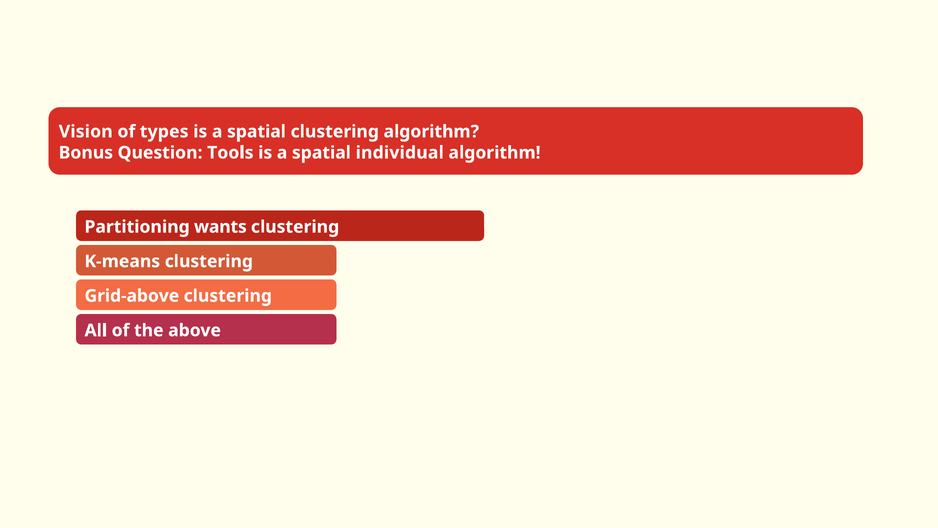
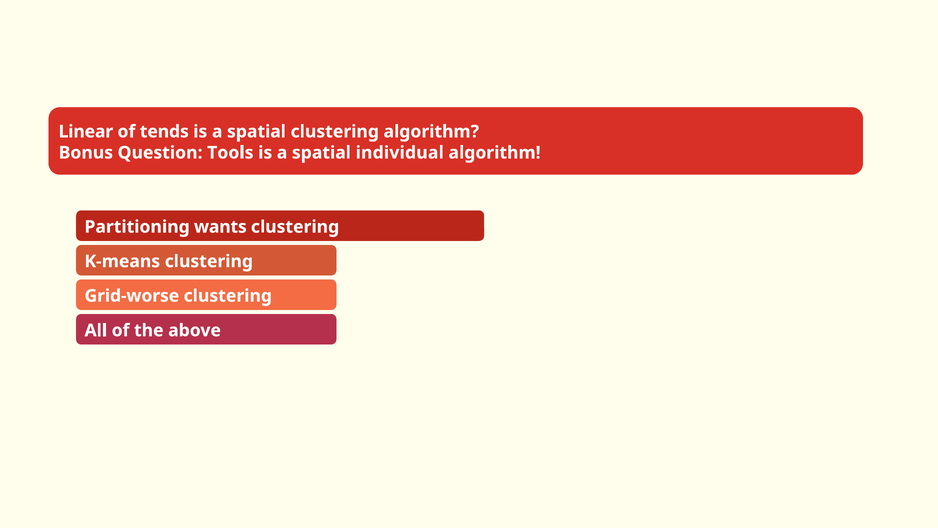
Vision: Vision -> Linear (86, 132)
types: types -> tends (164, 132)
Grid-above: Grid-above -> Grid-worse (132, 296)
